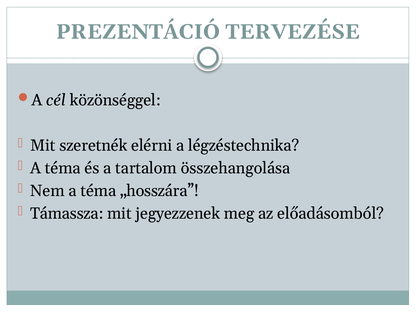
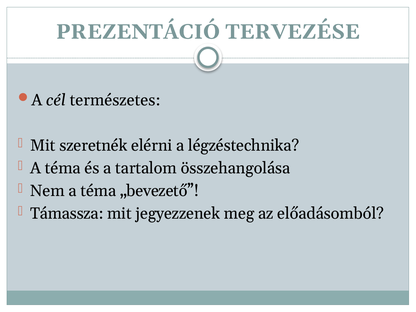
közönséggel: közönséggel -> természetes (115, 100)
„hosszára: „hosszára -> „bevezető (160, 191)
